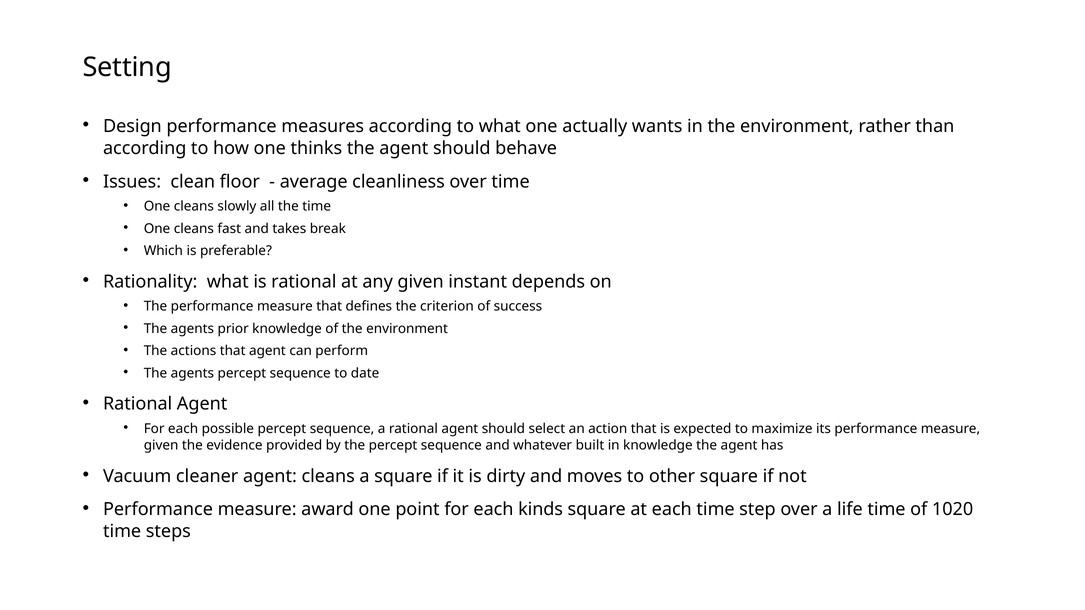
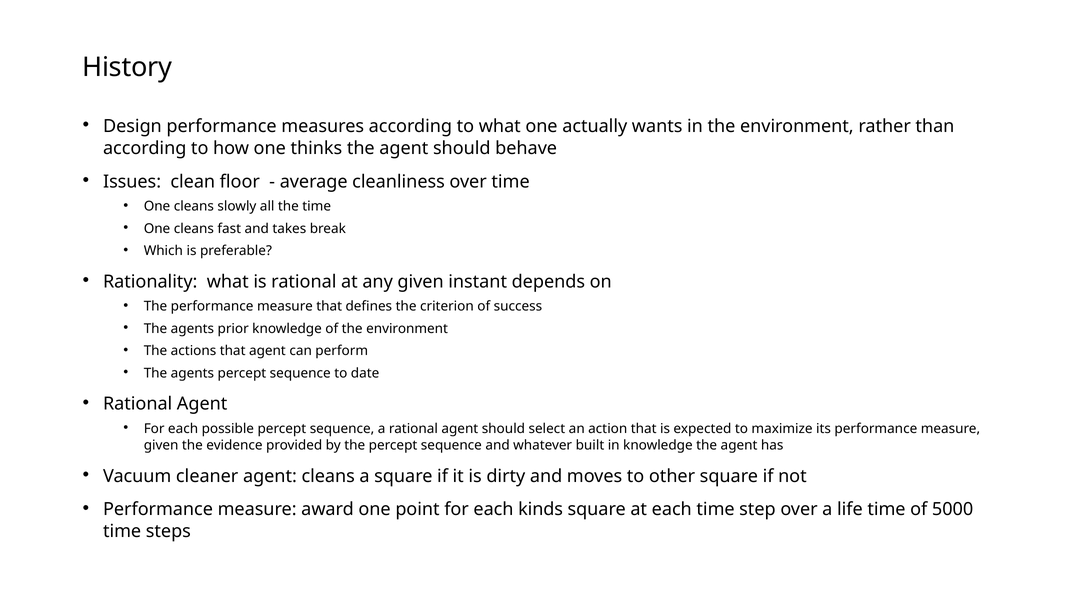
Setting: Setting -> History (127, 67)
1020: 1020 -> 5000 (953, 510)
